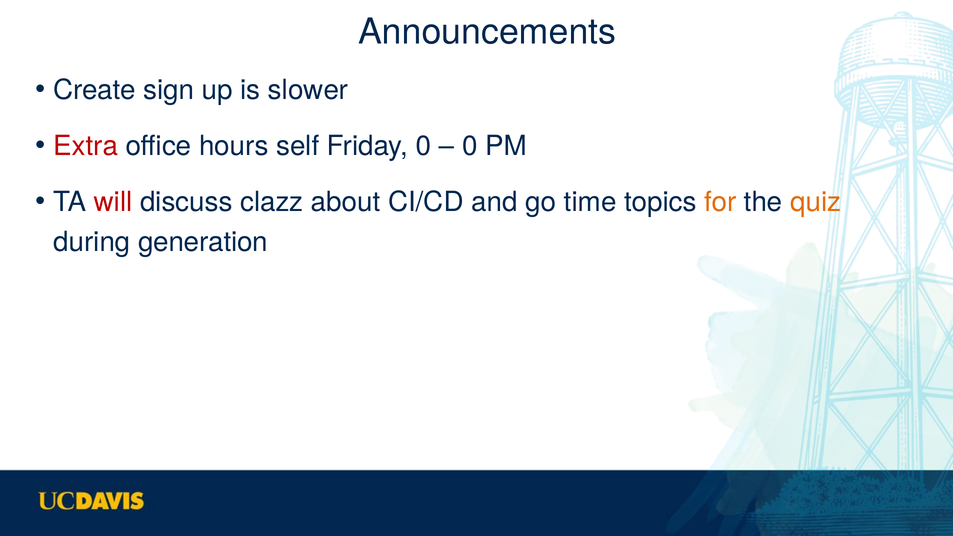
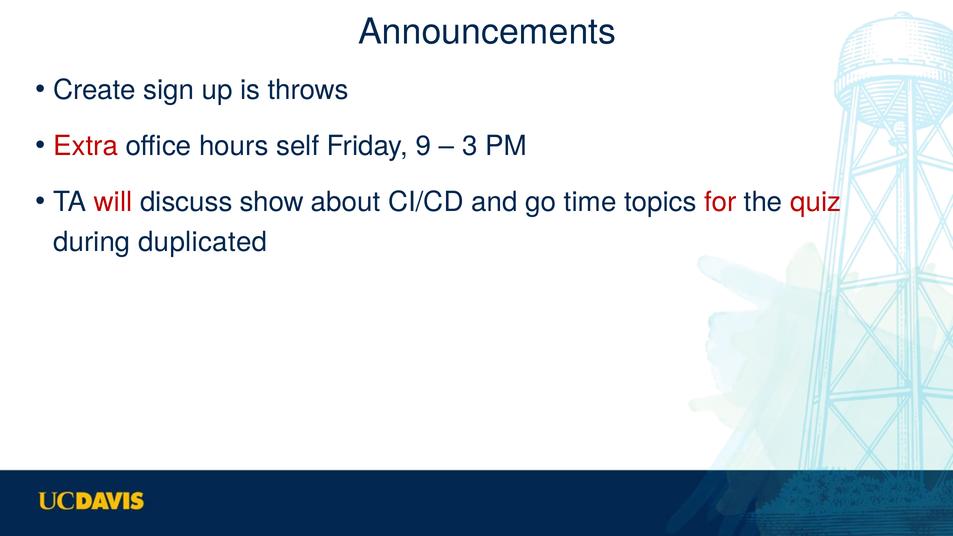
slower: slower -> throws (308, 90)
Friday 0: 0 -> 9 (423, 146)
0: 0 -> 3 (470, 146)
clazz: clazz -> show (272, 202)
for colour: orange -> red (720, 202)
quiz colour: orange -> red (816, 202)
generation: generation -> duplicated (203, 242)
